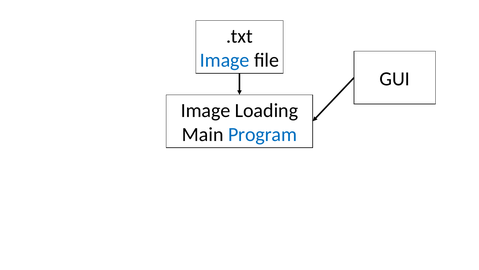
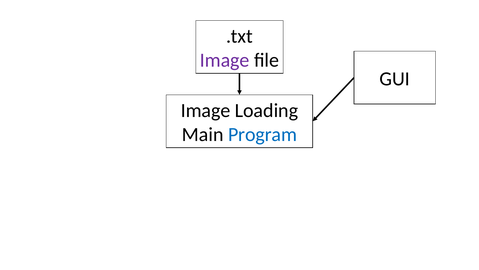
Image colour: blue -> purple (225, 60)
